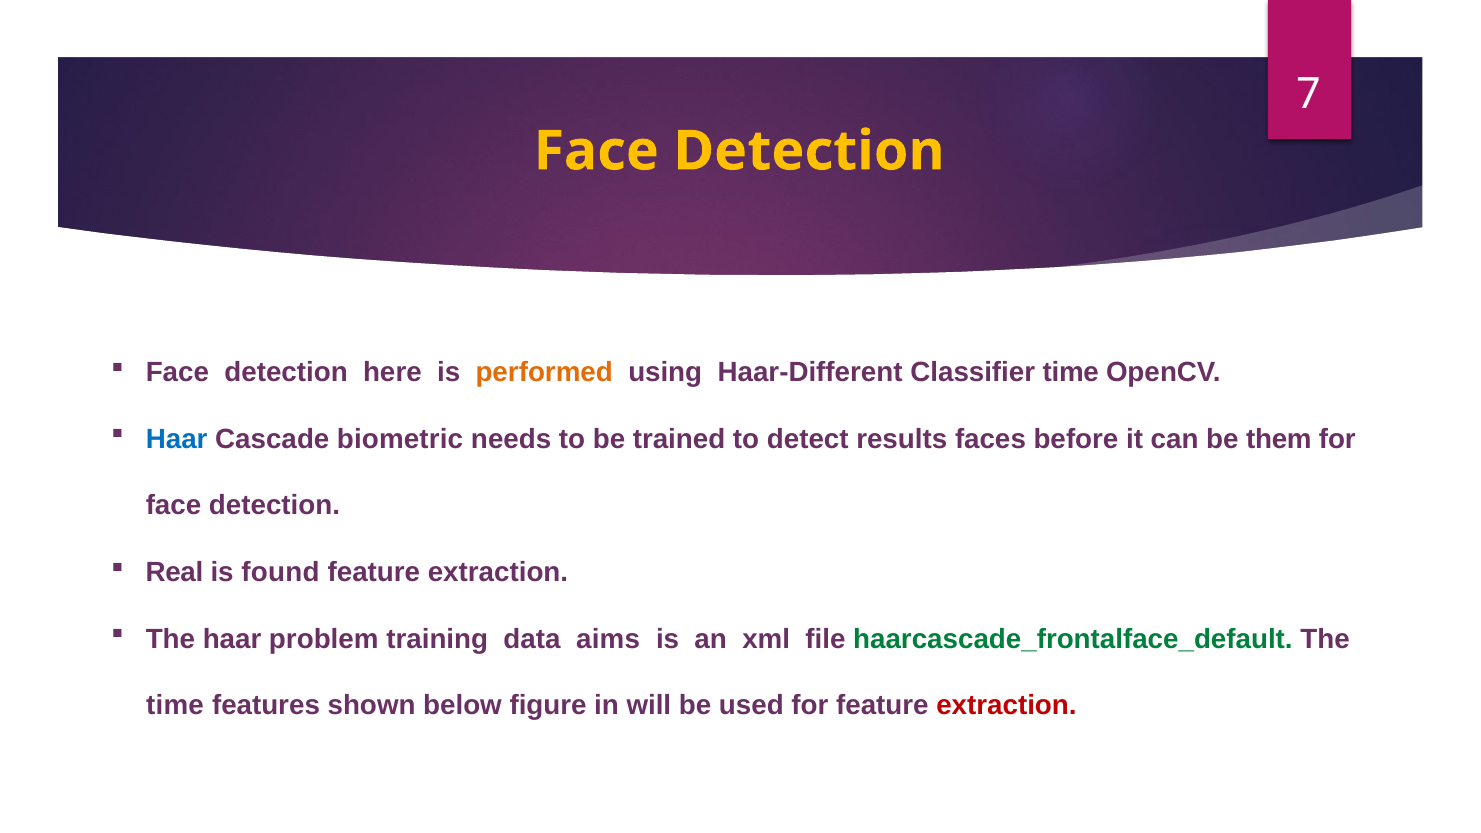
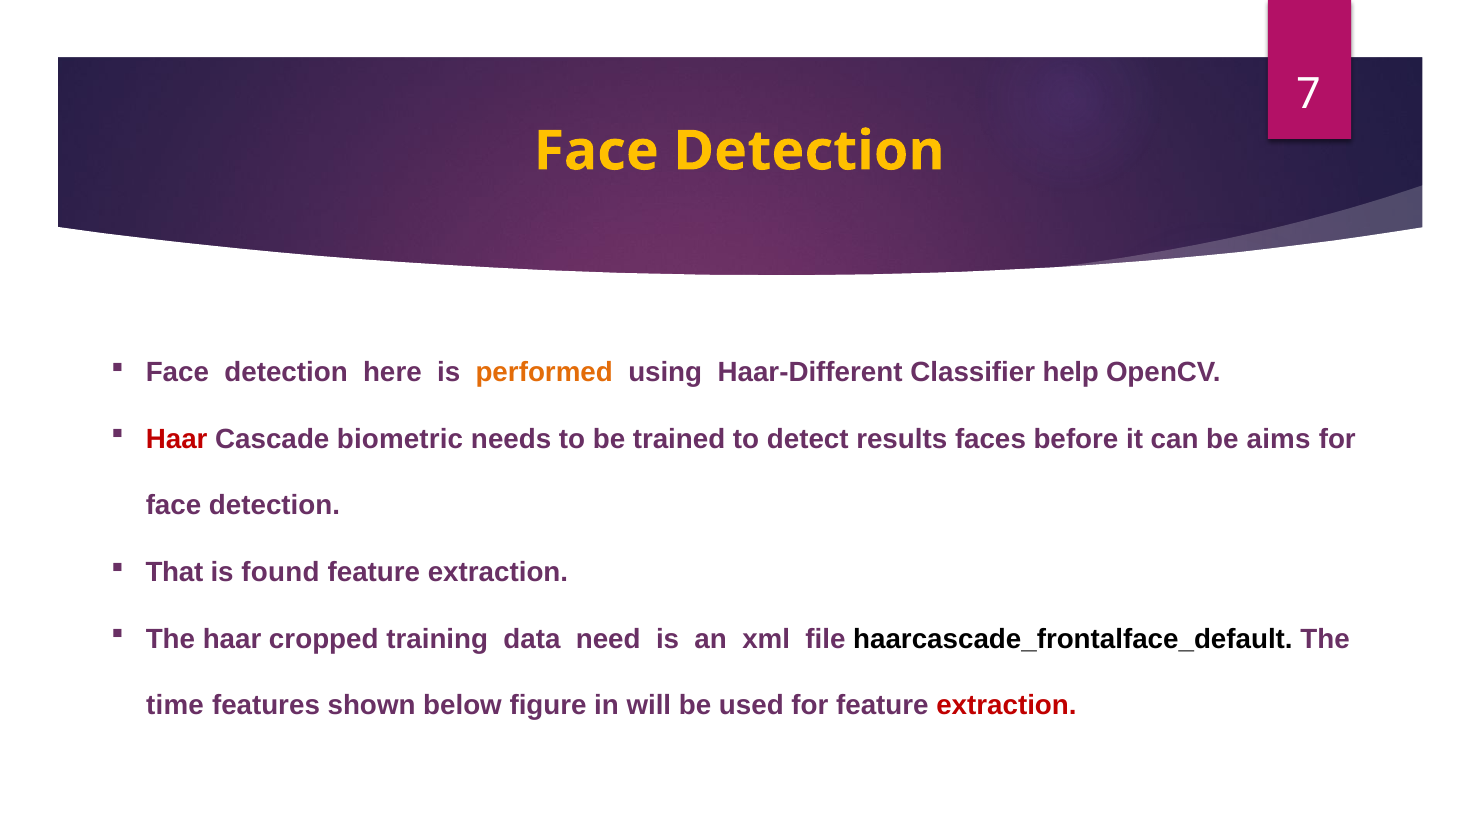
Classifier time: time -> help (1071, 373)
Haar colour: blue -> red (177, 439)
them: them -> aims (1279, 439)
Real: Real -> That (174, 572)
problem: problem -> cropped (324, 639)
aims: aims -> need (608, 639)
haarcascade_frontalface_default colour: green -> black (1073, 639)
